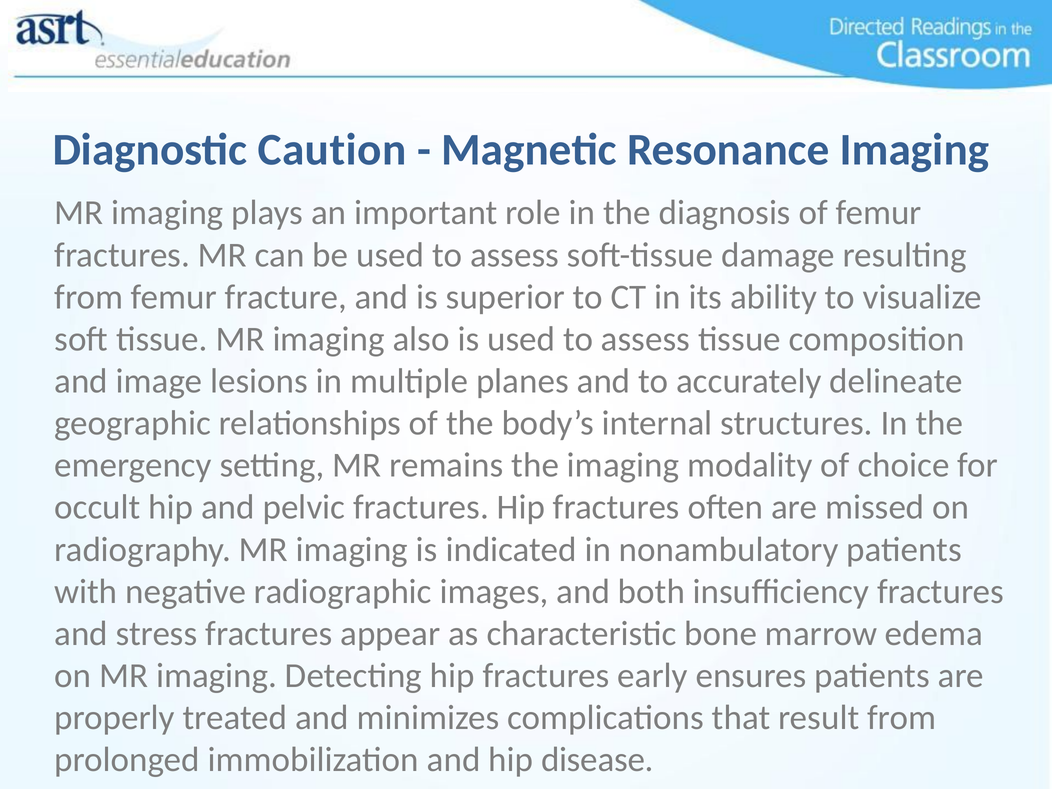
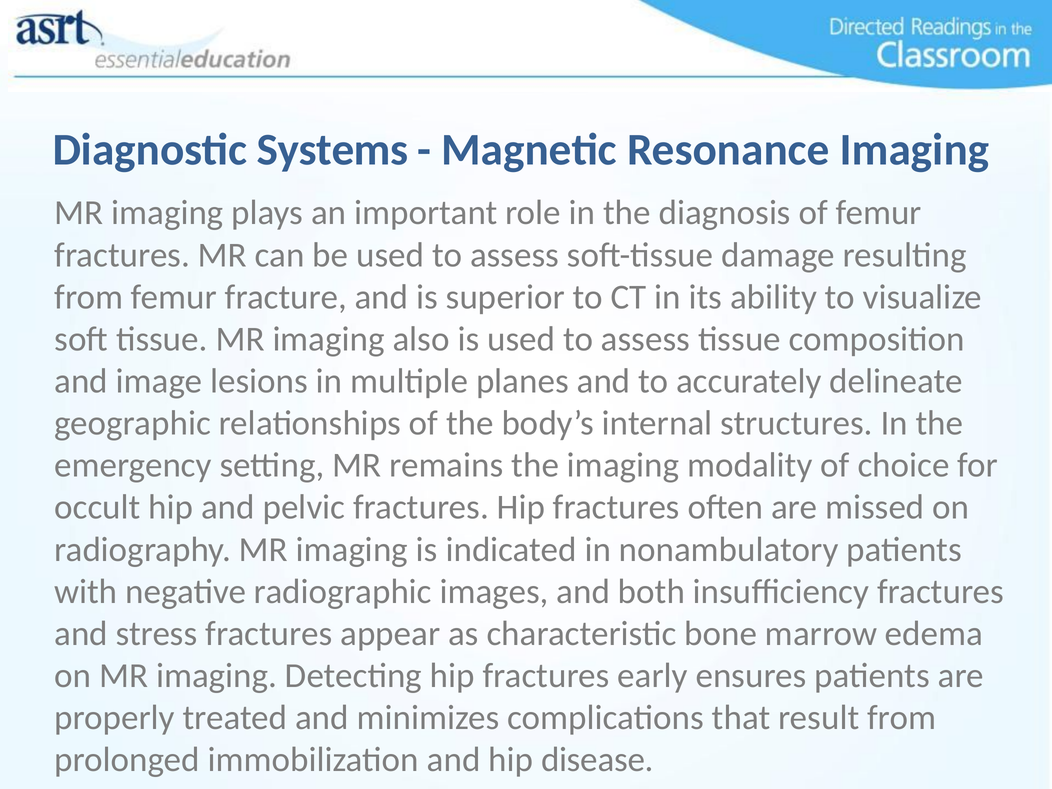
Caution: Caution -> Systems (333, 150)
